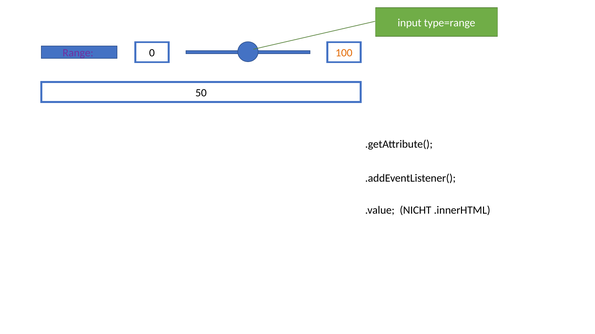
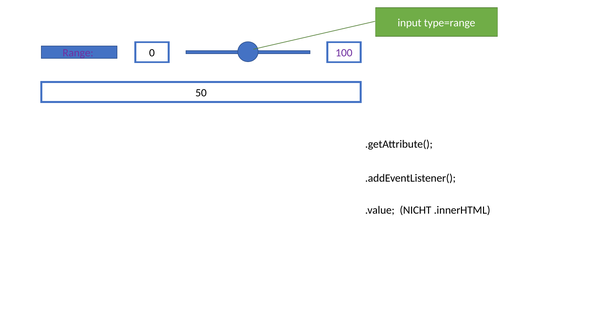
100 colour: orange -> purple (344, 53)
